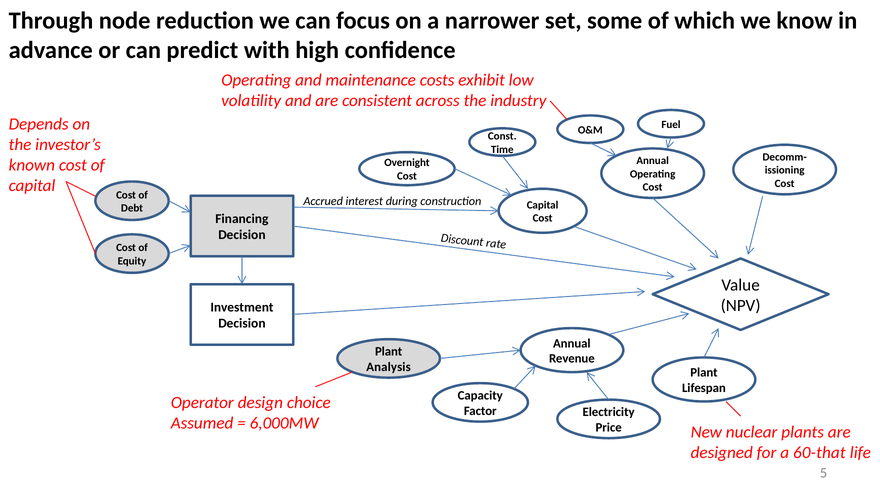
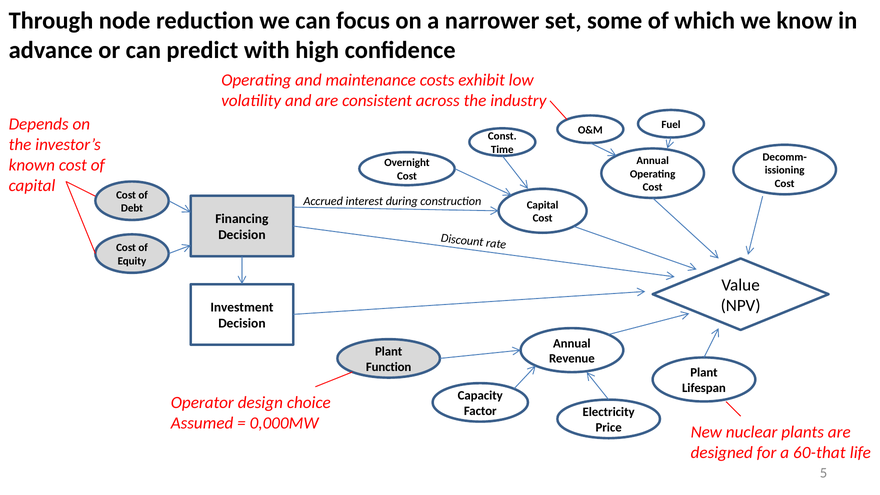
Analysis: Analysis -> Function (389, 367)
6,000MW: 6,000MW -> 0,000MW (284, 423)
